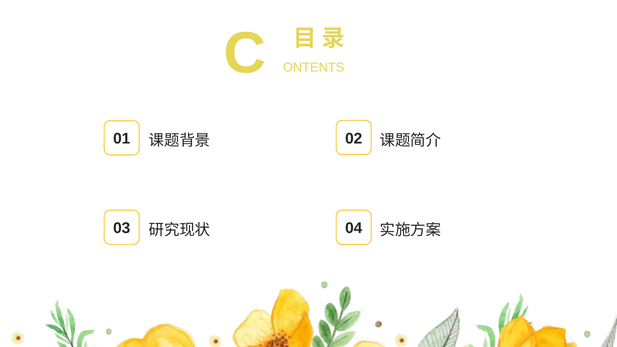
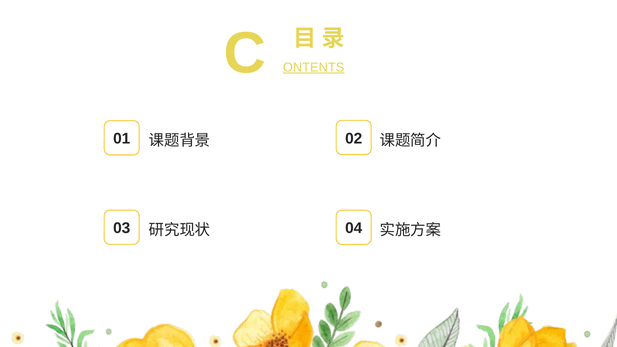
ONTENTS underline: none -> present (314, 68)
